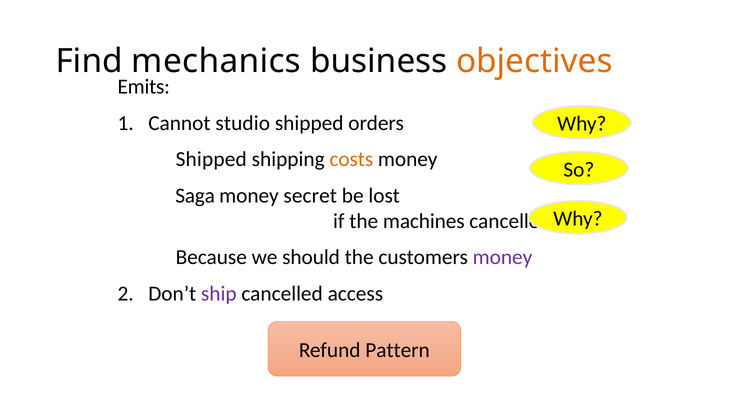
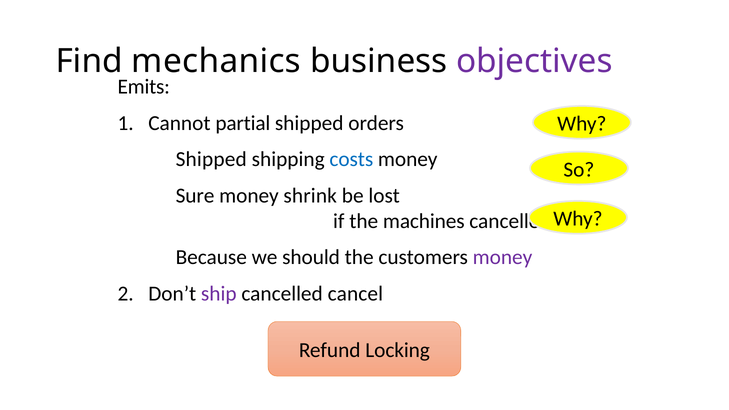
objectives colour: orange -> purple (534, 61)
studio: studio -> partial (243, 123)
costs colour: orange -> blue (351, 159)
Saga: Saga -> Sure (195, 196)
secret: secret -> shrink (310, 196)
access: access -> cancel (355, 294)
Pattern: Pattern -> Locking (398, 350)
